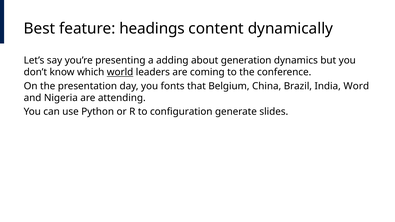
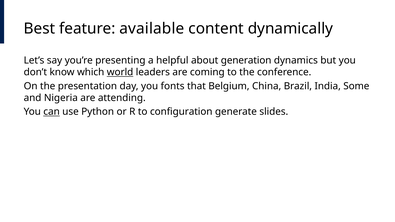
headings: headings -> available (152, 28)
adding: adding -> helpful (172, 60)
Word: Word -> Some (356, 86)
can underline: none -> present (52, 112)
